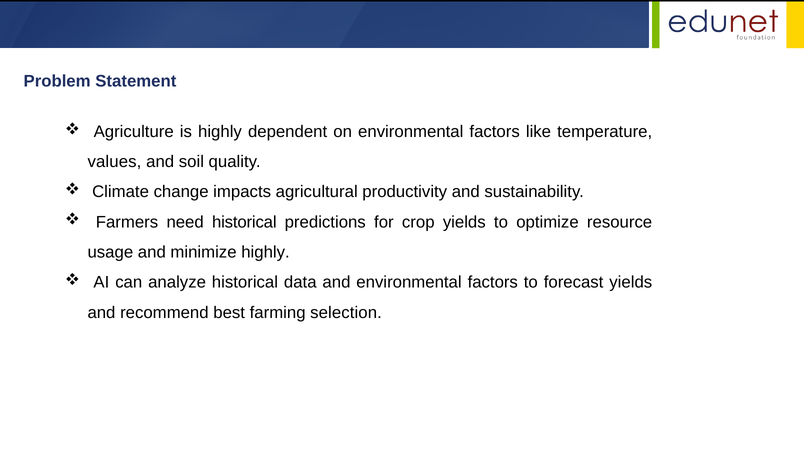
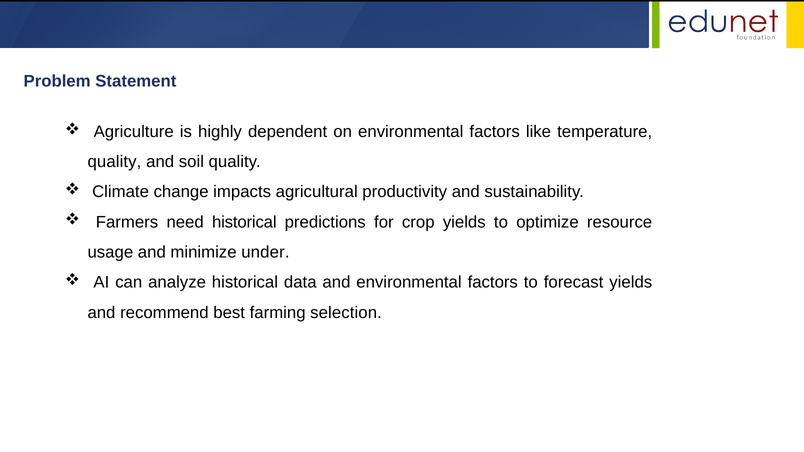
values: values -> quality (114, 162)
minimize highly: highly -> under (265, 252)
